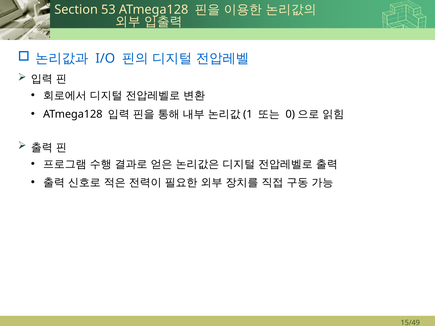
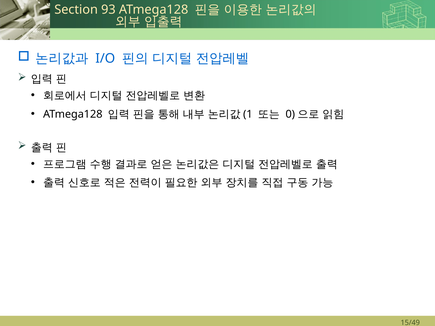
53: 53 -> 93 (108, 9)
